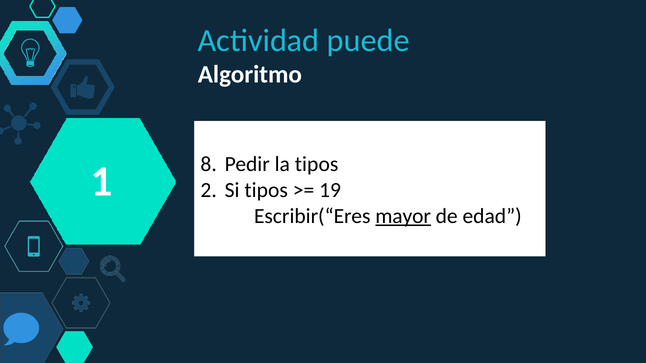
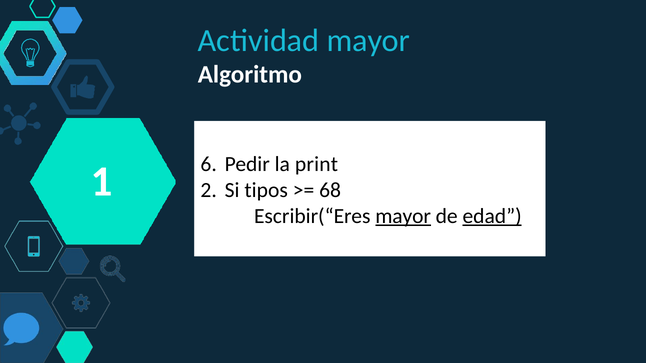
Actividad puede: puede -> mayor (368, 40)
8: 8 -> 6 (209, 164)
la tipos: tipos -> print (317, 164)
19: 19 -> 68 (330, 190)
edad underline: none -> present (492, 216)
